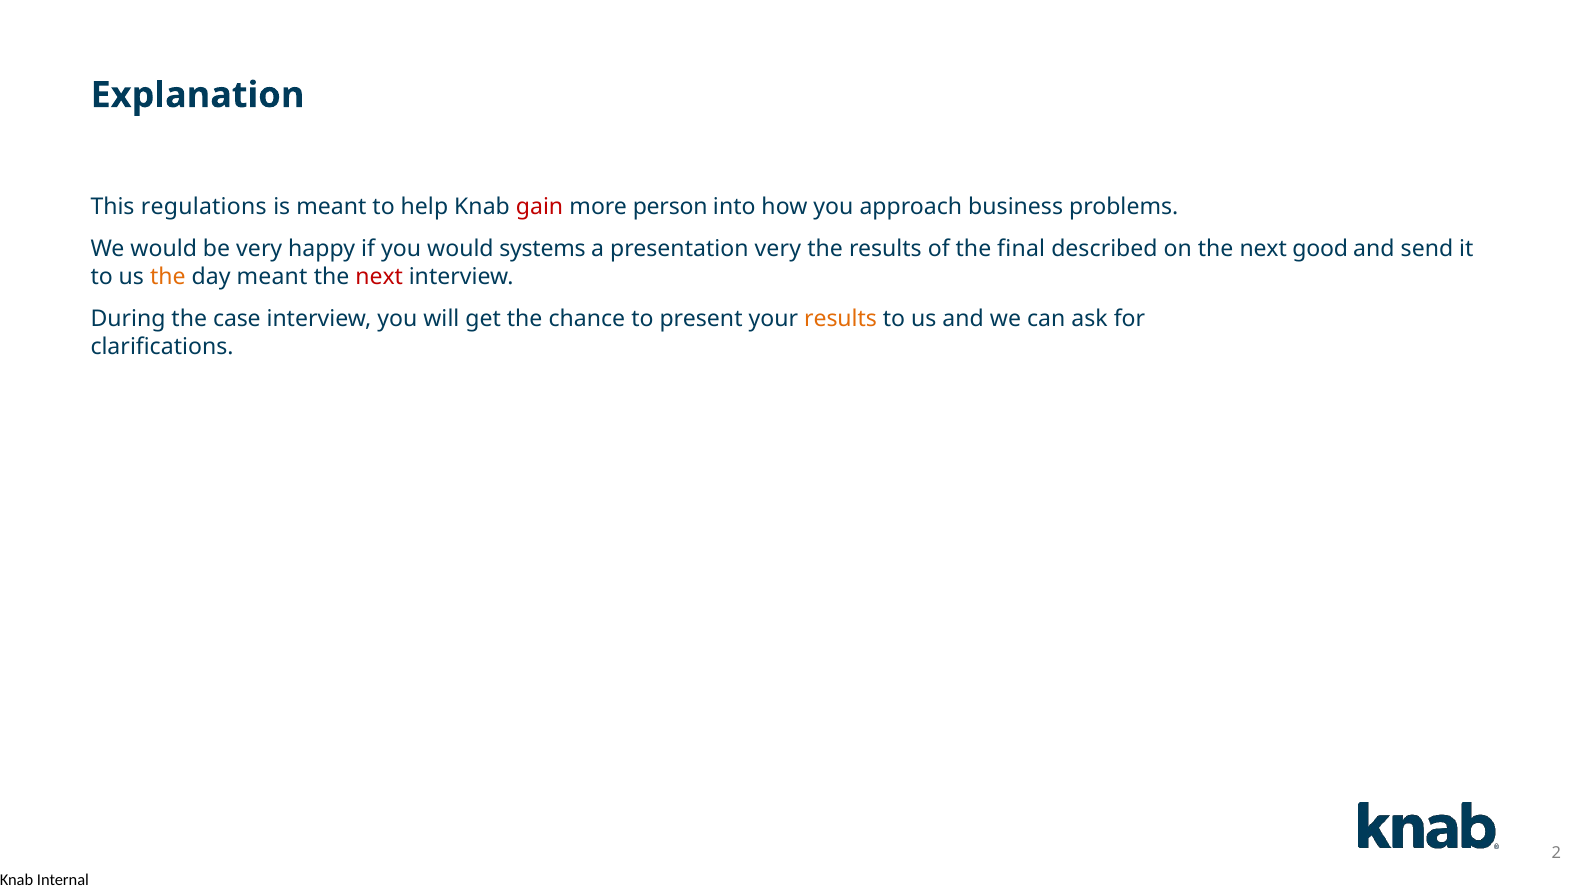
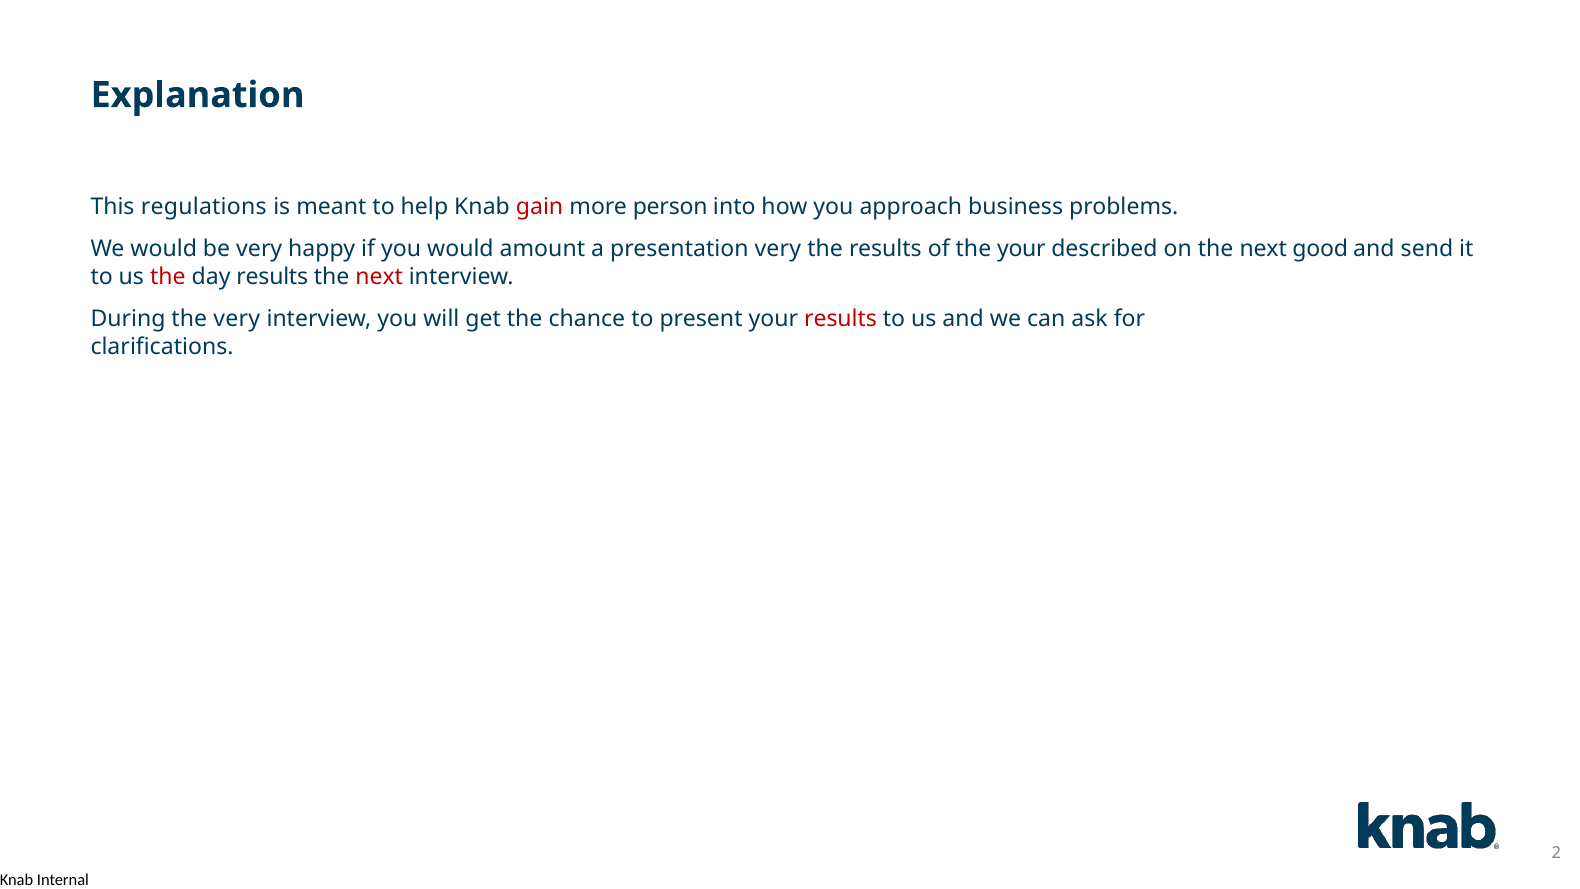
systems: systems -> amount (542, 249)
the final: final -> your (1021, 249)
the colour: orange -> red (168, 277)
day meant: meant -> results (272, 277)
the case: case -> very (237, 319)
results colour: orange -> red (840, 319)
